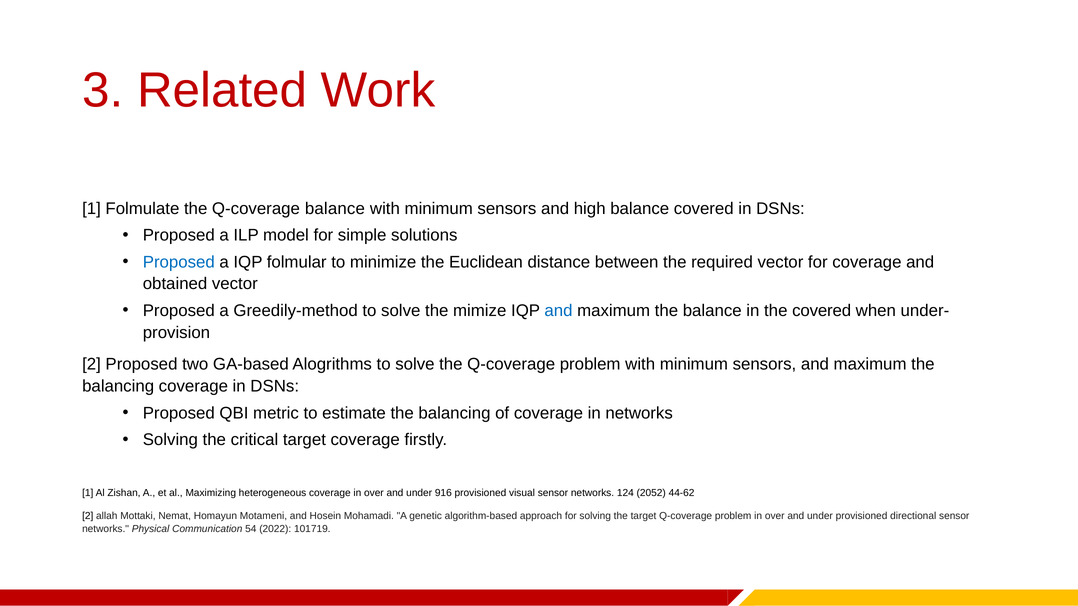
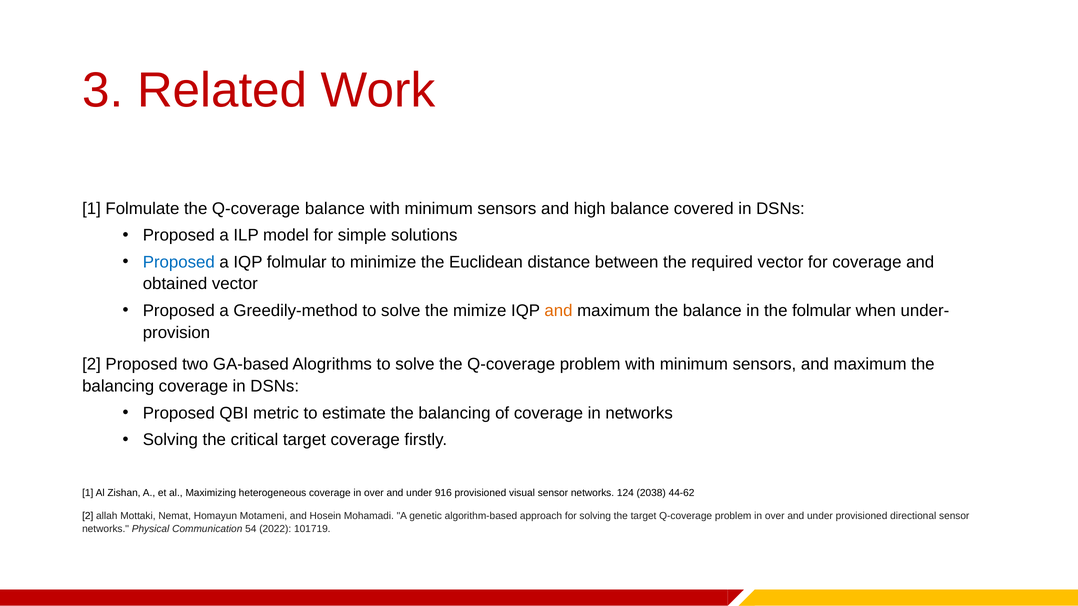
and colour: blue -> orange (559, 311)
the covered: covered -> folmular (822, 311)
2052: 2052 -> 2038 (651, 493)
